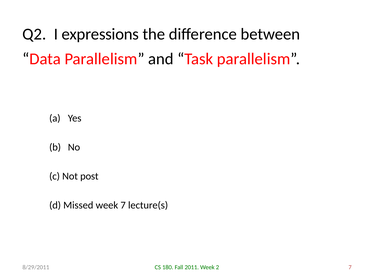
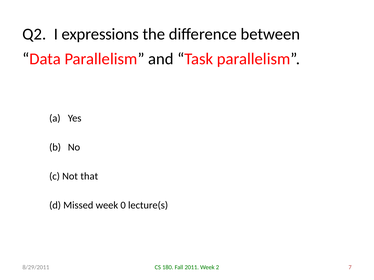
post: post -> that (89, 177)
week 7: 7 -> 0 (123, 206)
